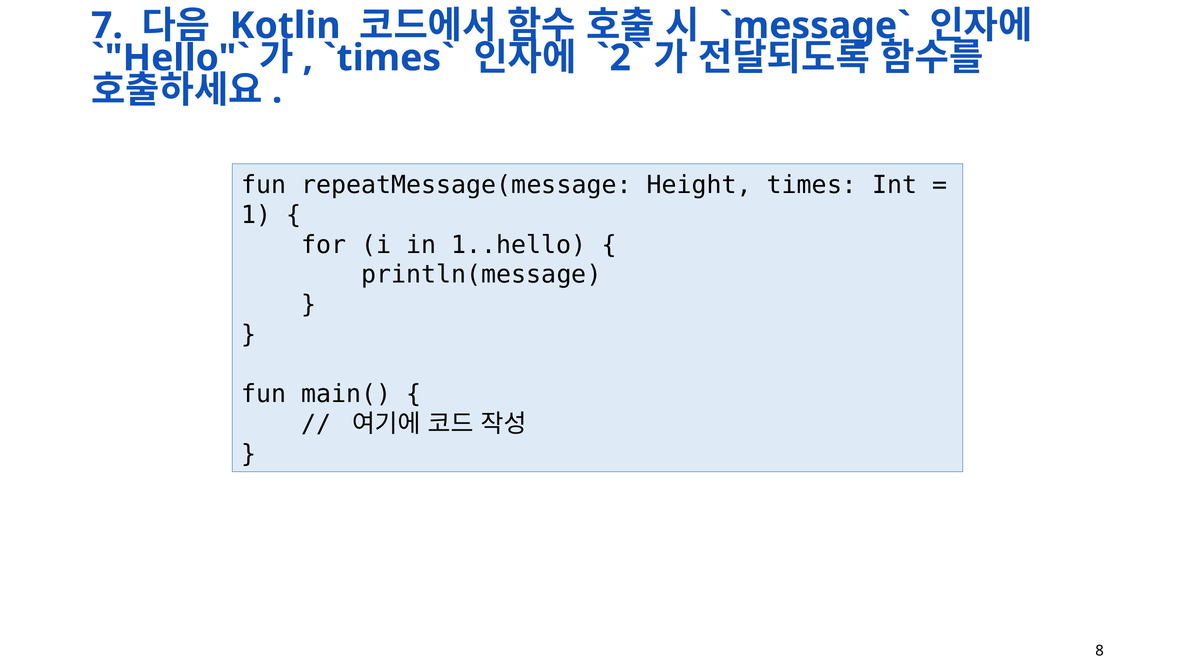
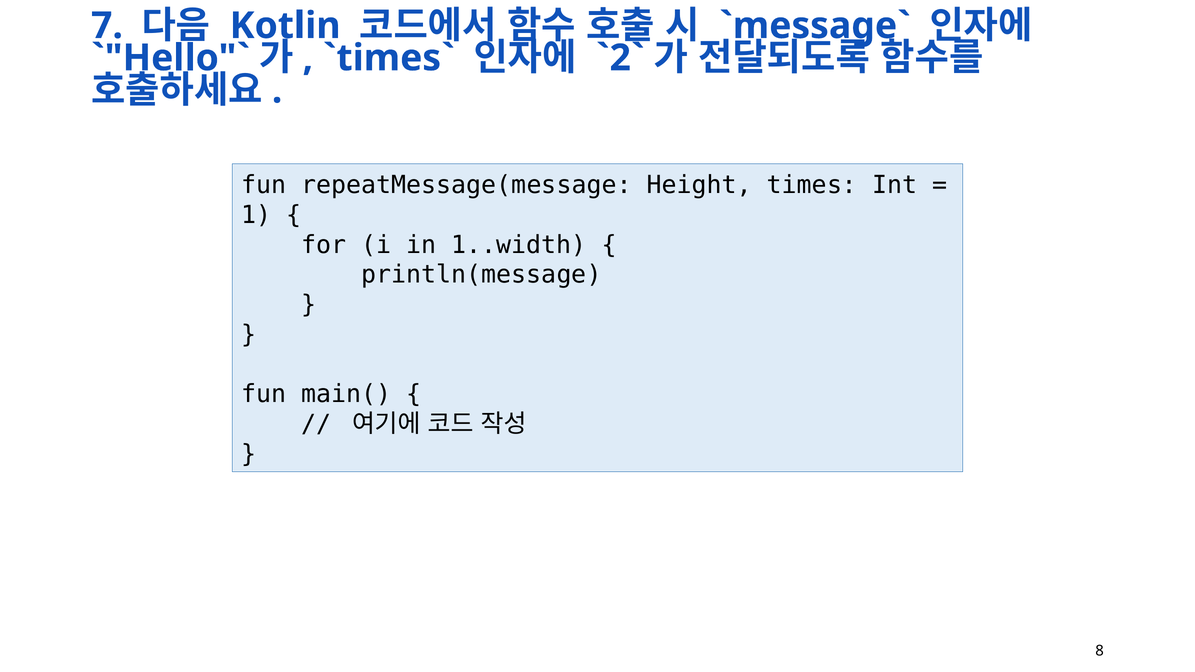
1..hello: 1..hello -> 1..width (519, 245)
